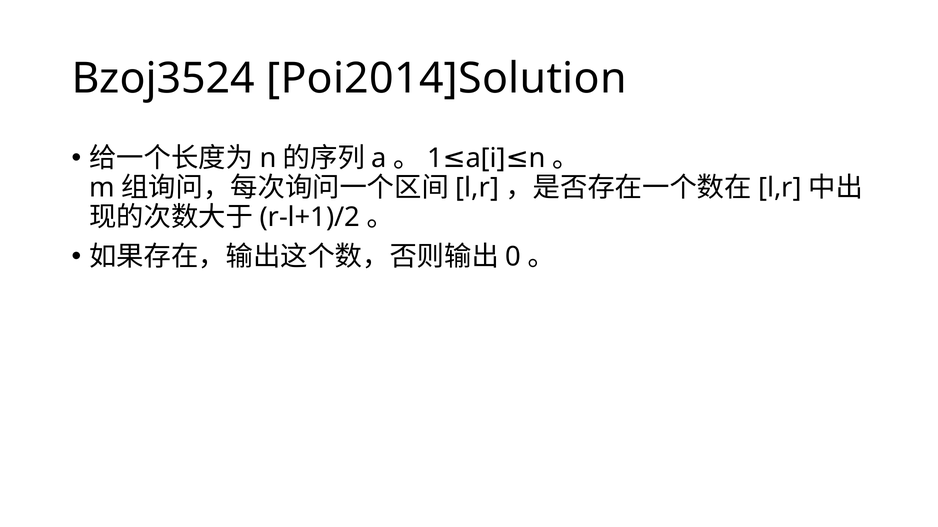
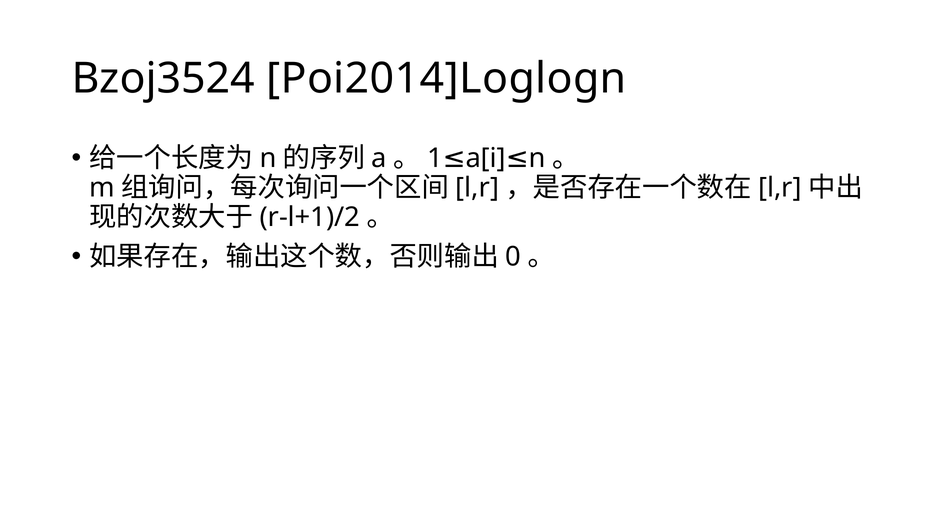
Poi2014]Solution: Poi2014]Solution -> Poi2014]Loglogn (446, 79)
